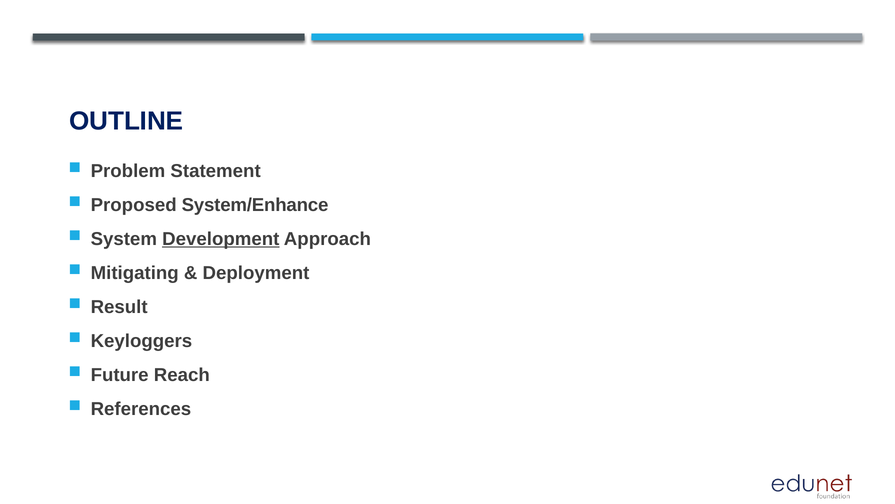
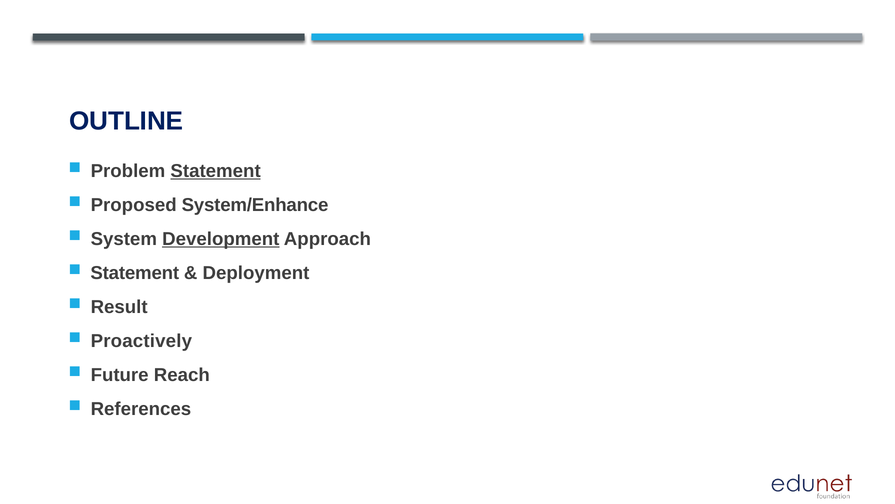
Statement underline: none -> present (216, 171)
Mitigating: Mitigating -> Statement (135, 273)
Keyloggers: Keyloggers -> Proactively (141, 341)
